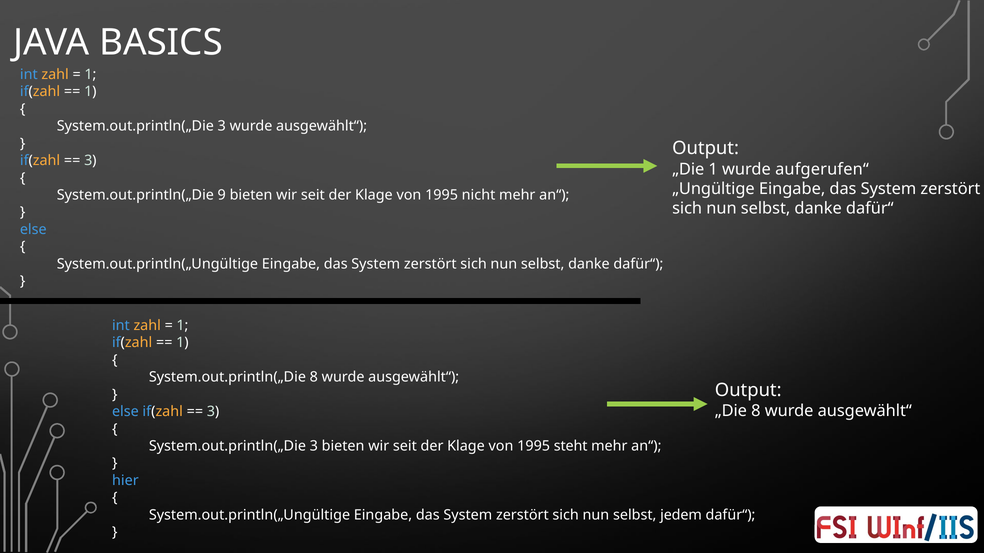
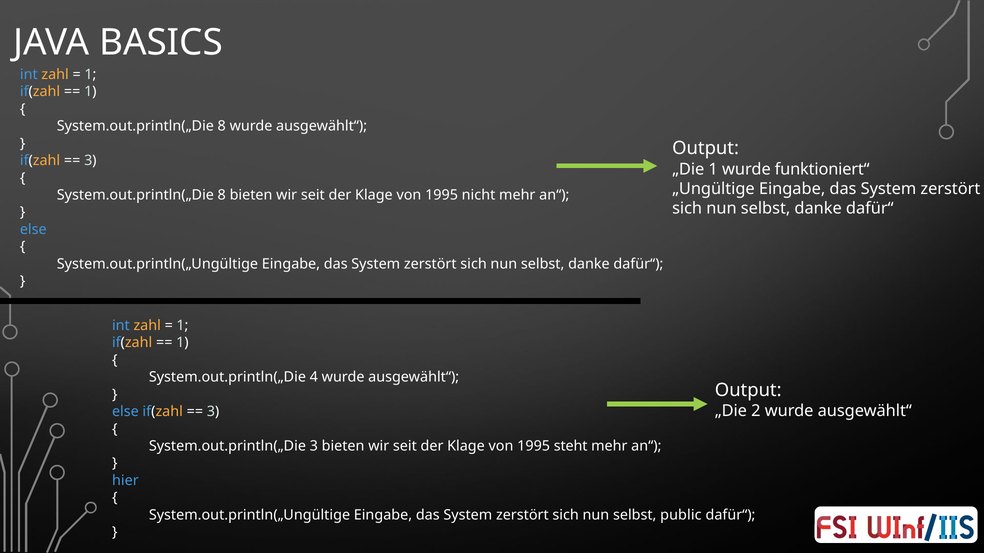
3: 3 -> 8 (222, 126)
aufgerufen“: aufgerufen“ -> funktioniert“ (822, 169)
9: 9 -> 8 (222, 195)
System.out.println(„Die 8: 8 -> 4 (314, 377)
„Die 8: 8 -> 2 (756, 411)
jedem: jedem -> public (681, 515)
